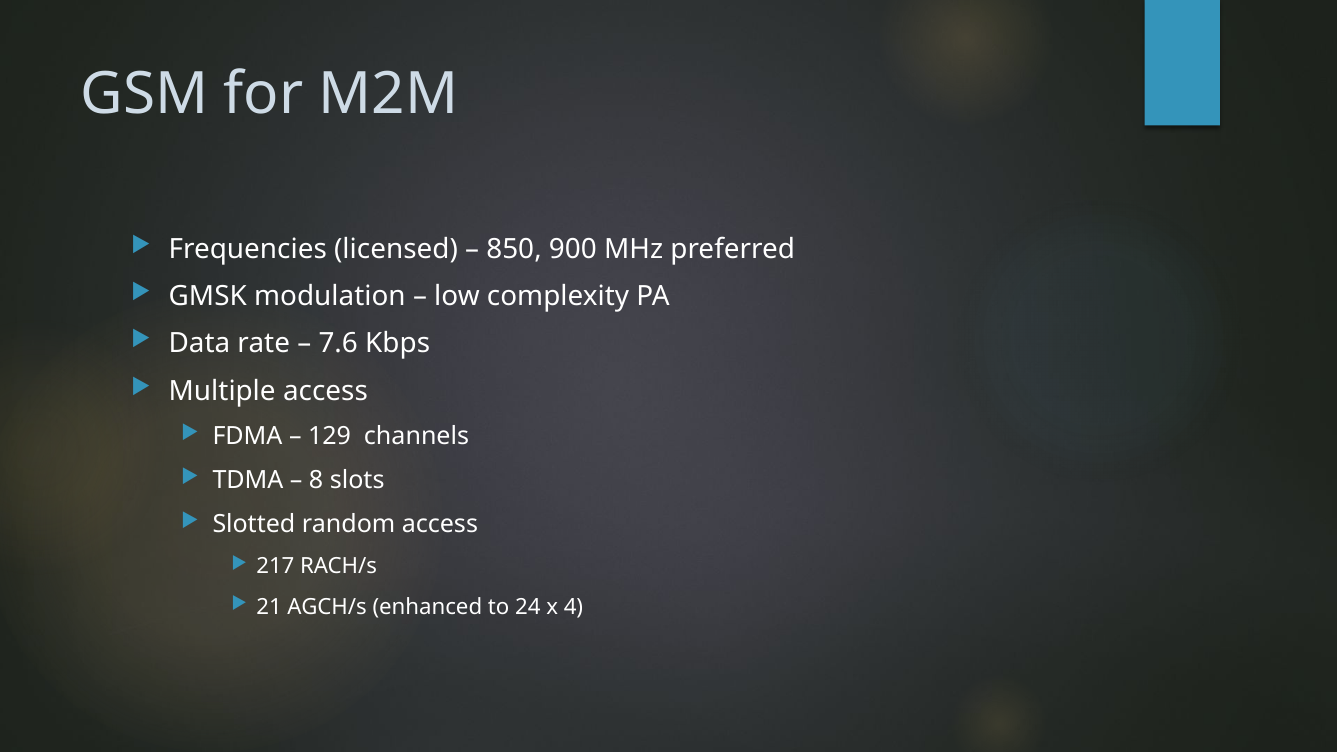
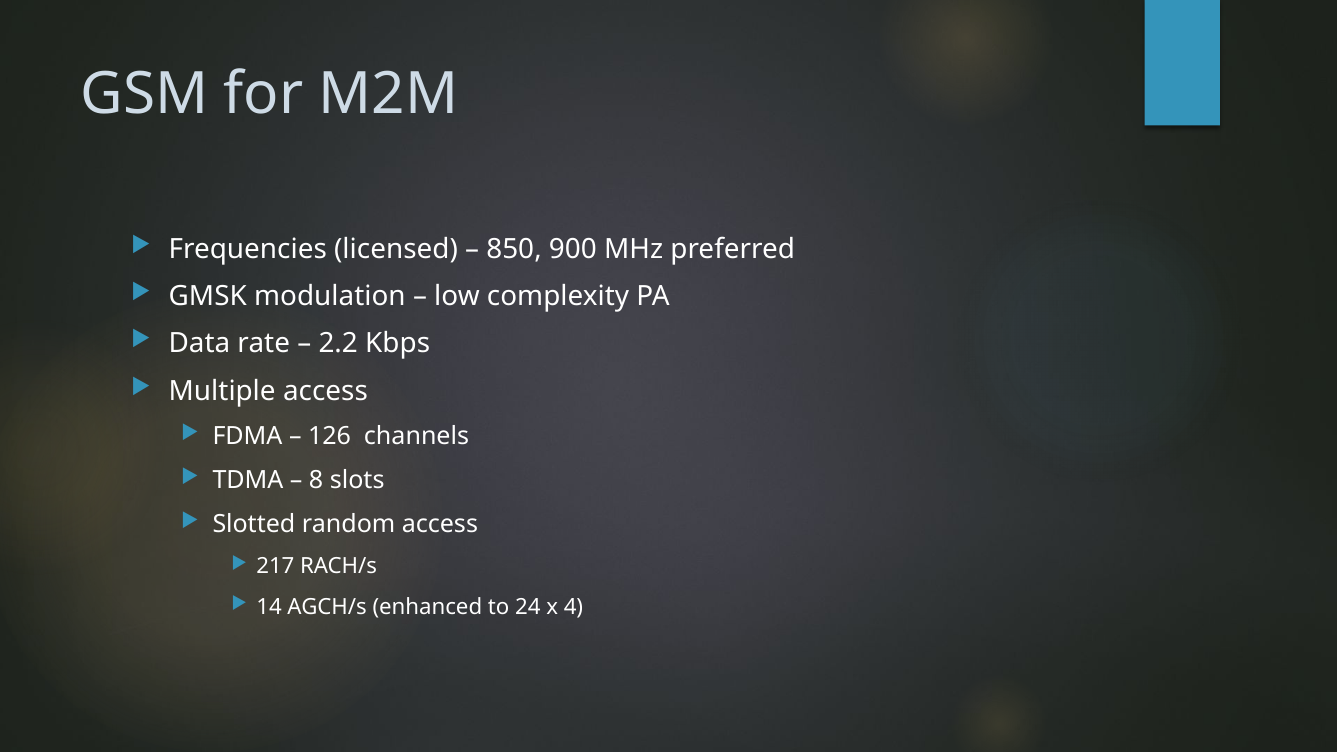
7.6: 7.6 -> 2.2 (338, 344)
129: 129 -> 126 (330, 436)
21: 21 -> 14 (269, 607)
